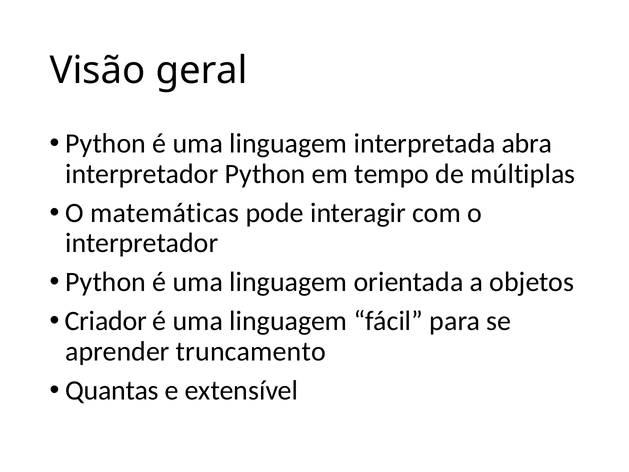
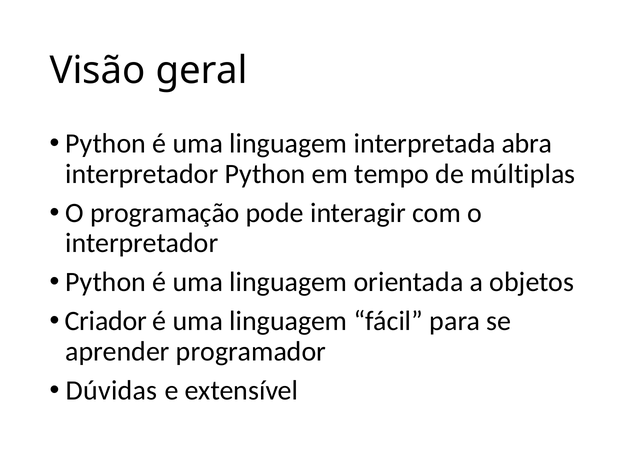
matemáticas: matemáticas -> programação (165, 213)
truncamento: truncamento -> programador (251, 351)
Quantas: Quantas -> Dúvidas (112, 390)
